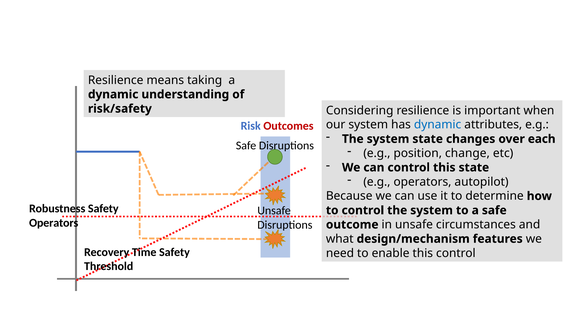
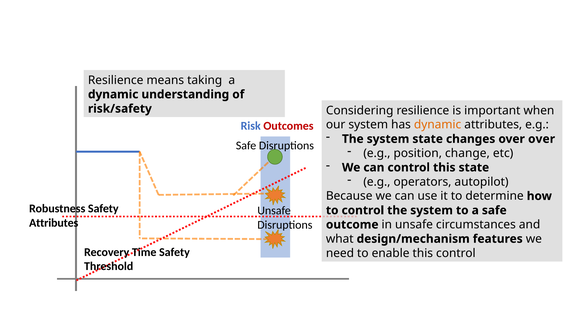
dynamic colour: blue -> orange (438, 125)
over each: each -> over (542, 139)
Operators: Operators -> Attributes (54, 223)
